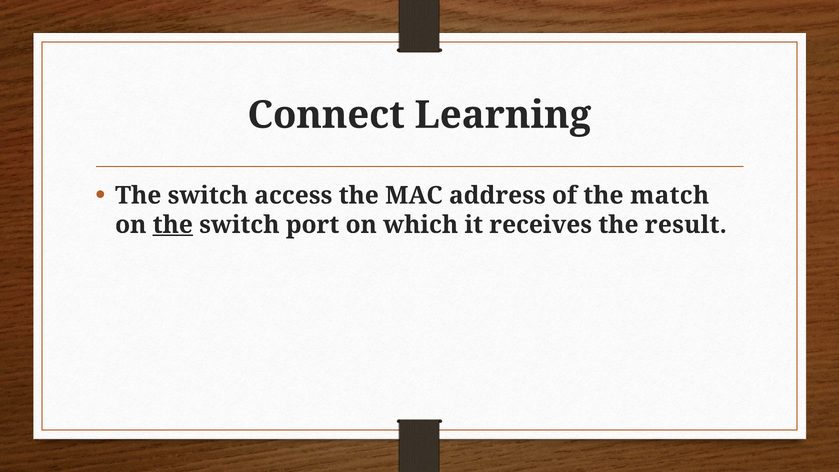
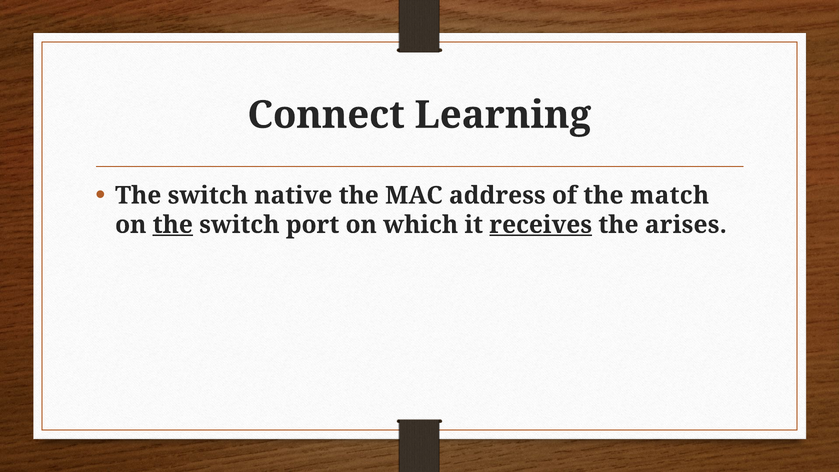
access: access -> native (293, 195)
receives underline: none -> present (541, 225)
result: result -> arises (686, 225)
